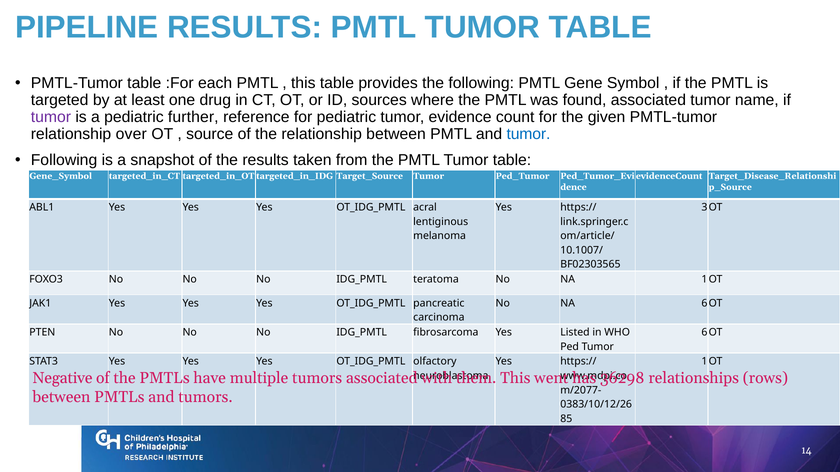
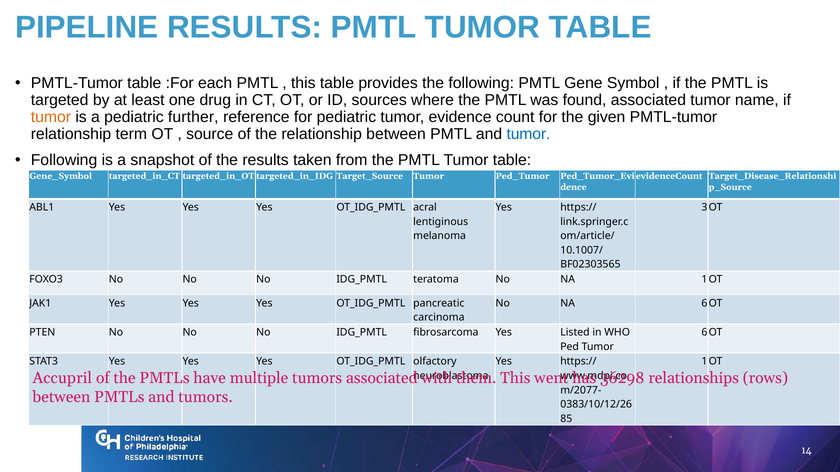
tumor colour: purple -> orange (51, 117)
over: over -> term (131, 134)
Negative: Negative -> Accupril (62, 379)
